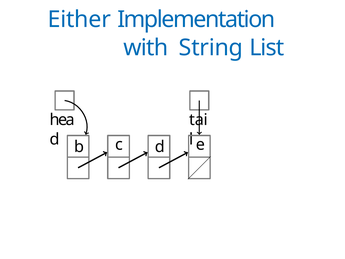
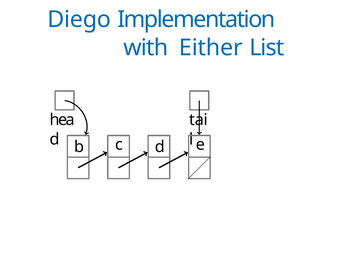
Either: Either -> Diego (79, 20)
String: String -> Either (211, 48)
